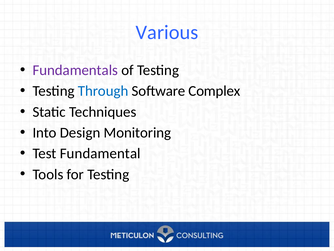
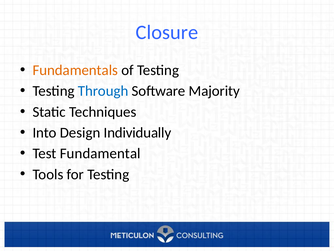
Various: Various -> Closure (167, 32)
Fundamentals colour: purple -> orange (75, 70)
Complex: Complex -> Majority (214, 91)
Monitoring: Monitoring -> Individually (137, 132)
